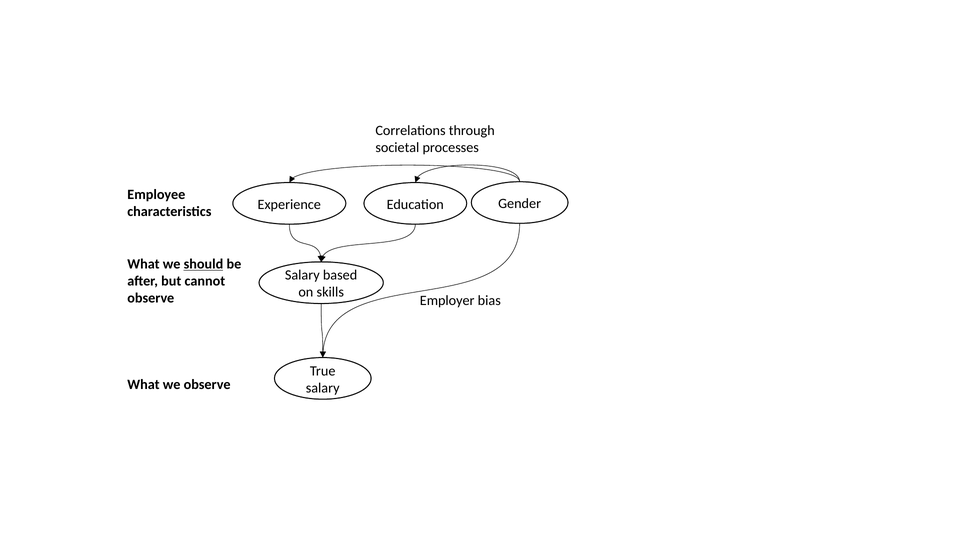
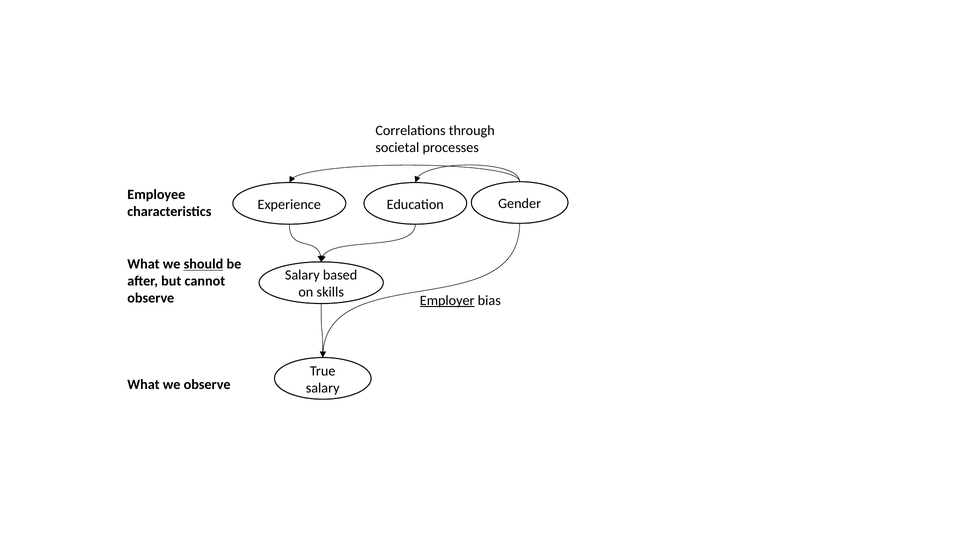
Employer underline: none -> present (447, 300)
